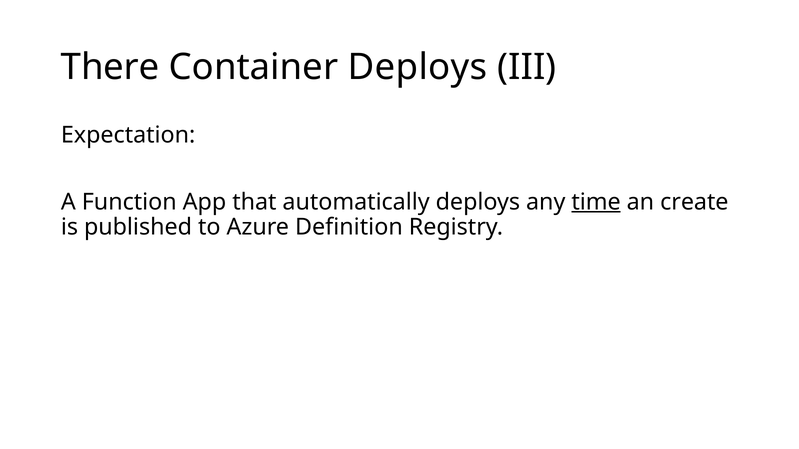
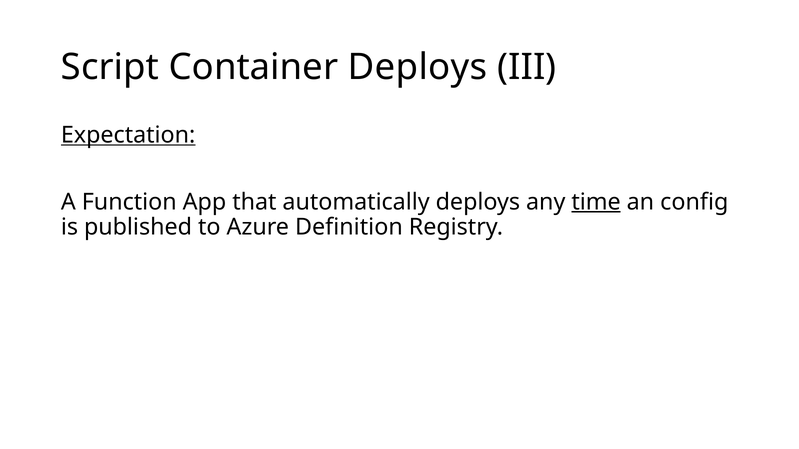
There: There -> Script (110, 67)
Expectation underline: none -> present (128, 135)
create: create -> config (694, 202)
